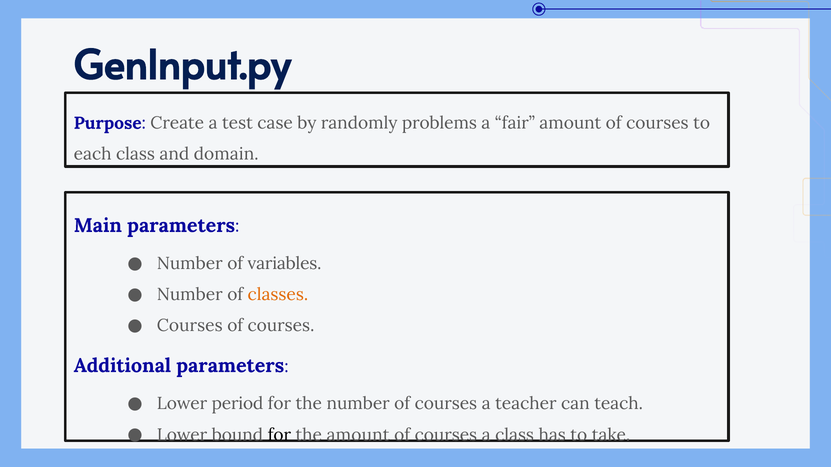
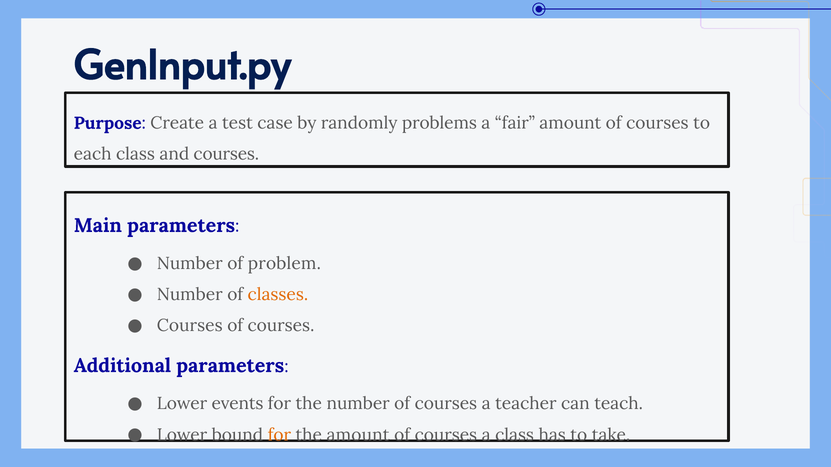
and domain: domain -> courses (226, 154)
variables: variables -> problem (284, 264)
period: period -> events (238, 404)
for colour: black -> orange (279, 435)
